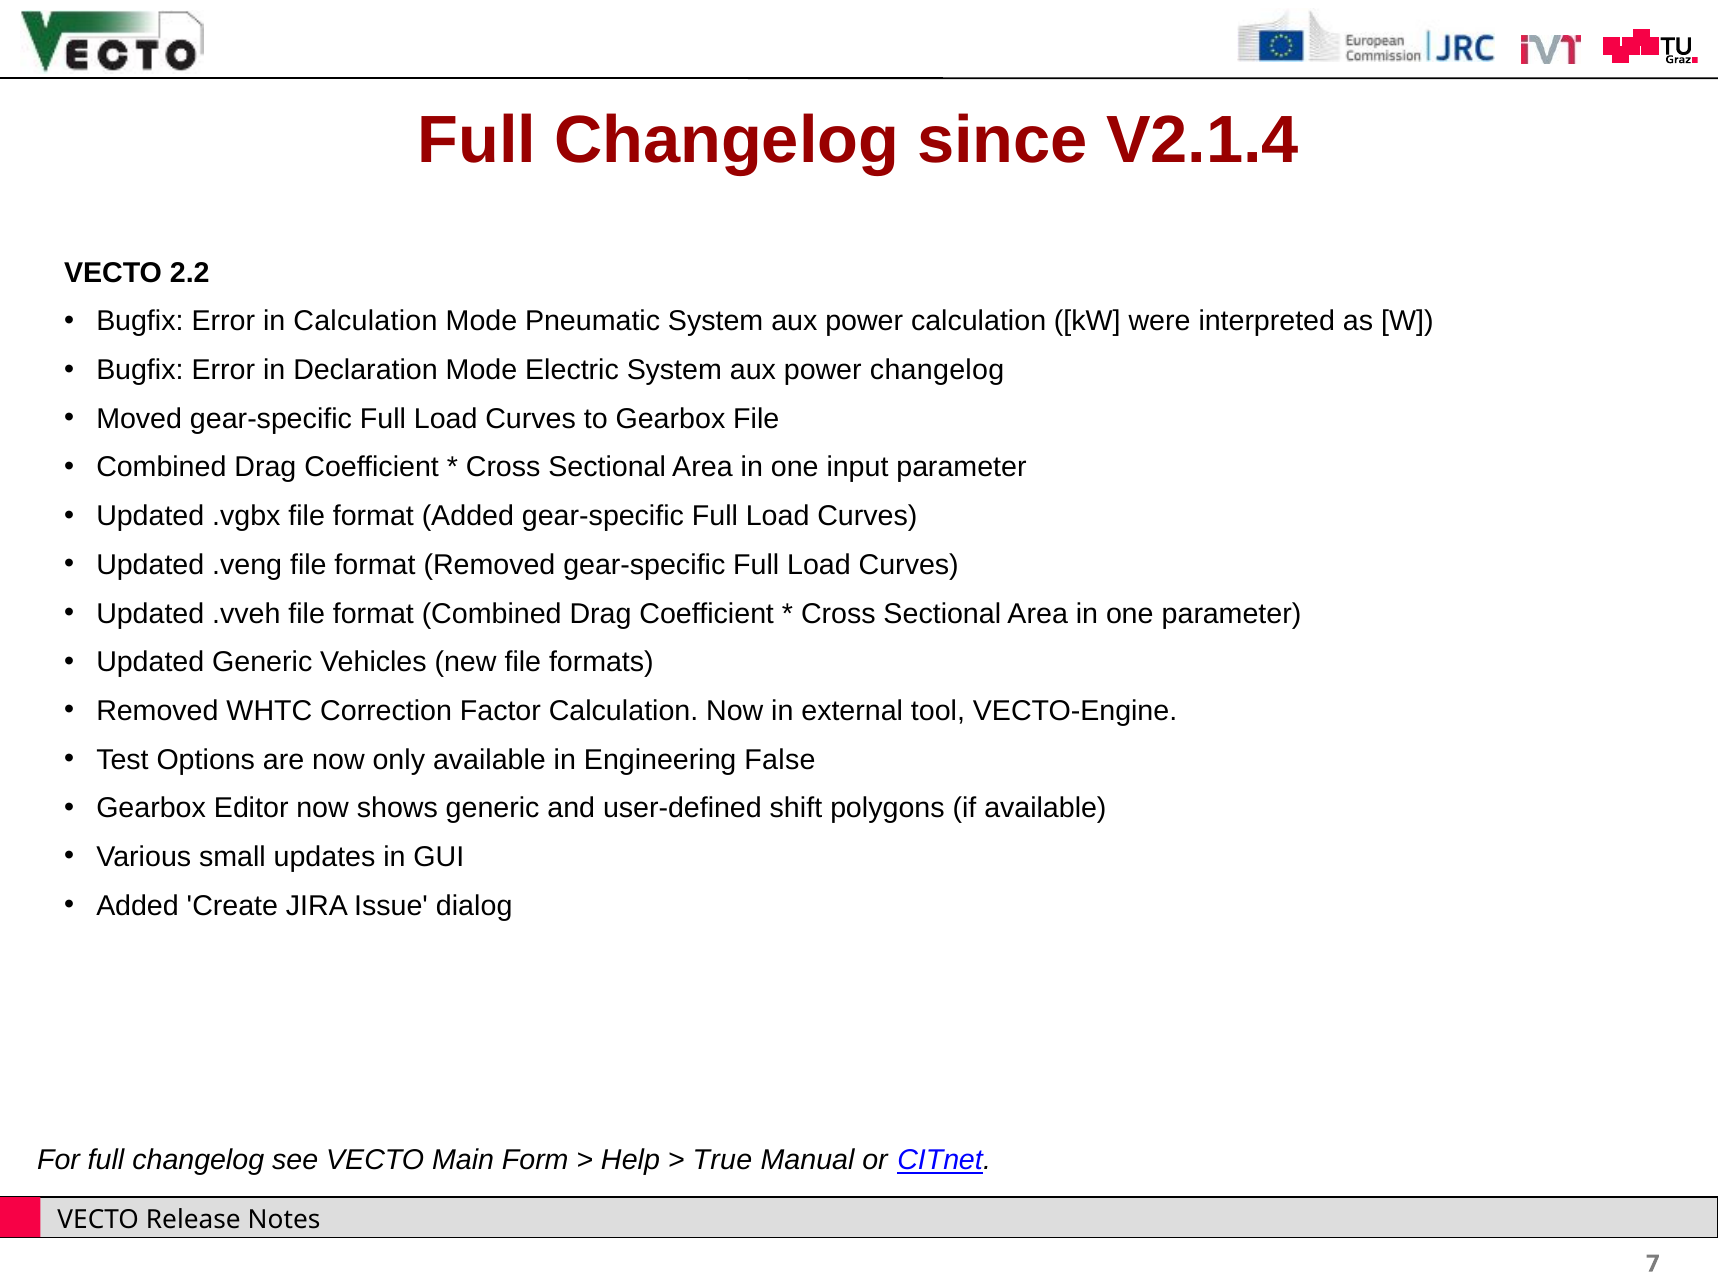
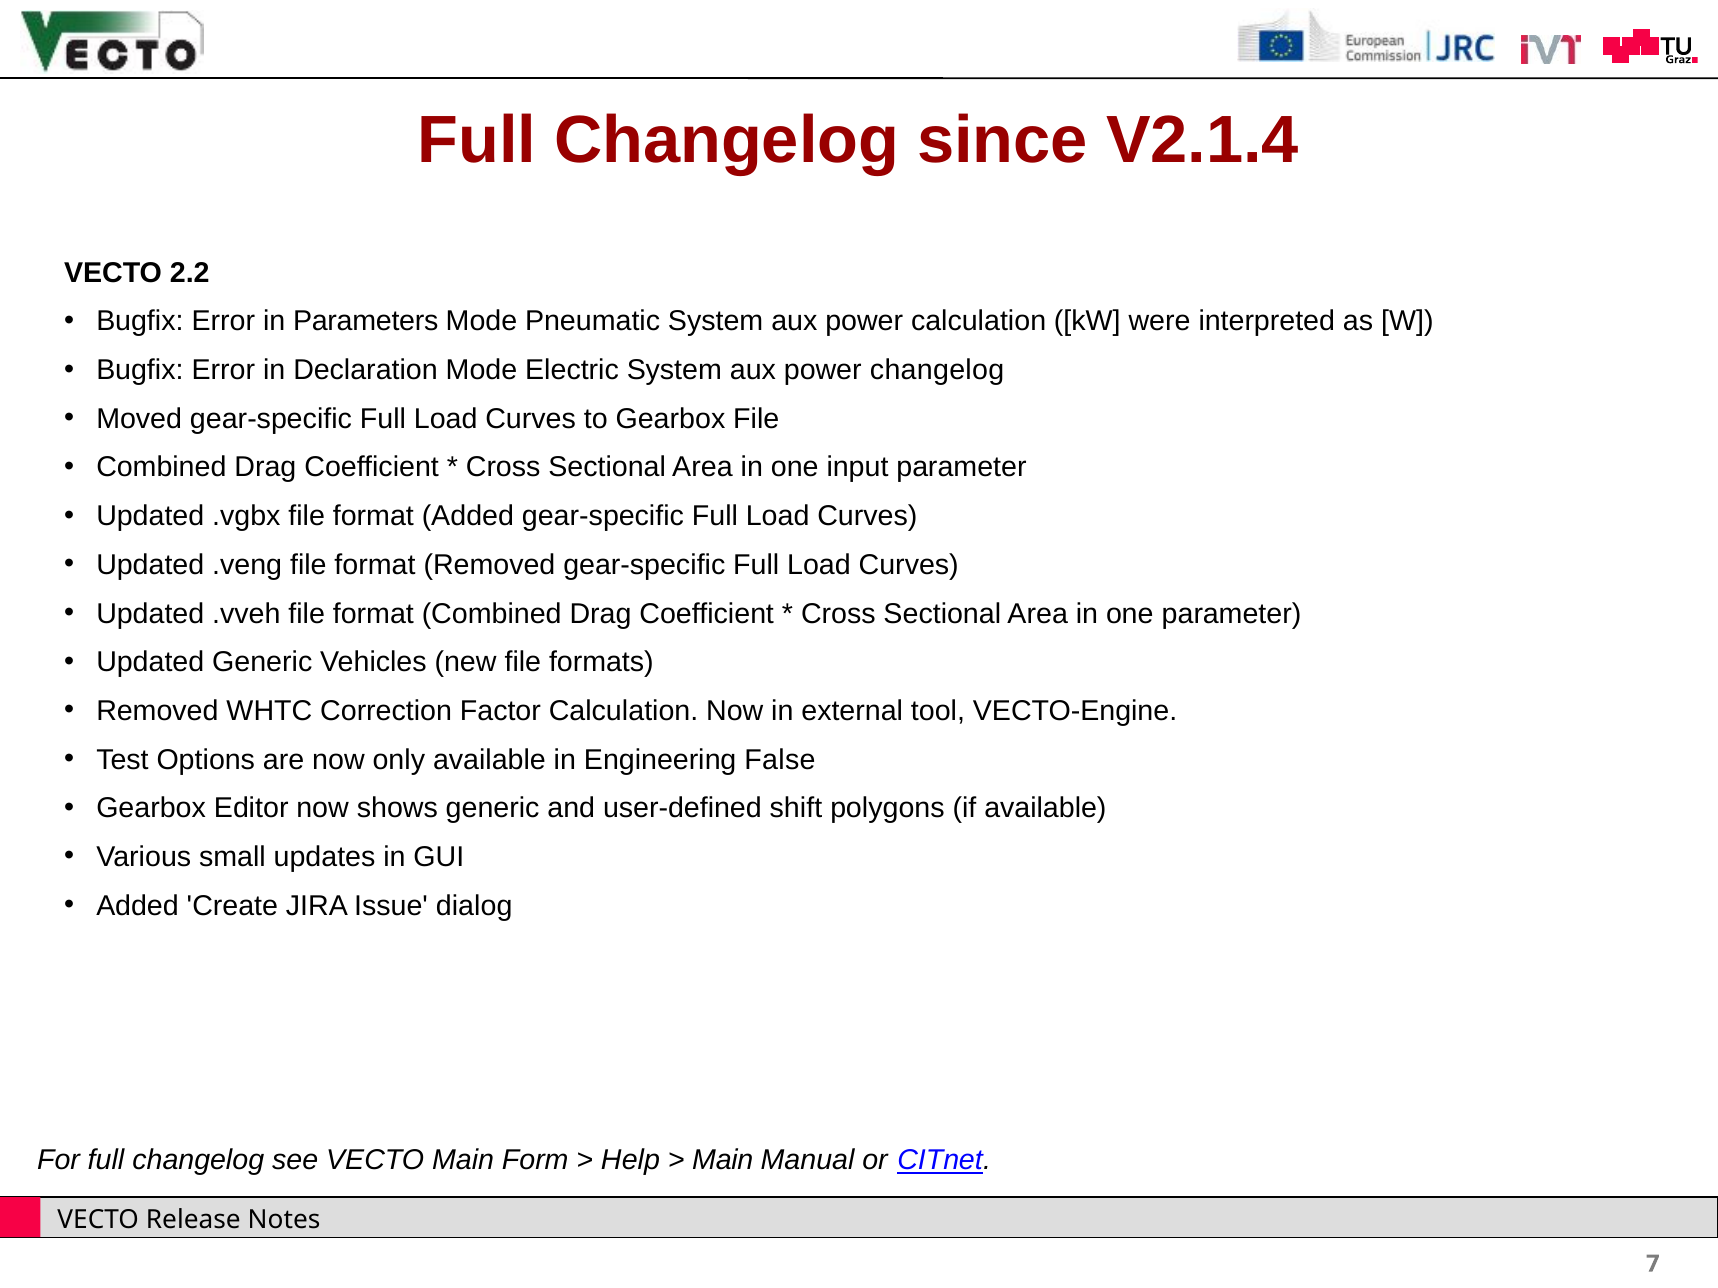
in Calculation: Calculation -> Parameters (366, 322)
True: True -> Main (723, 1161)
